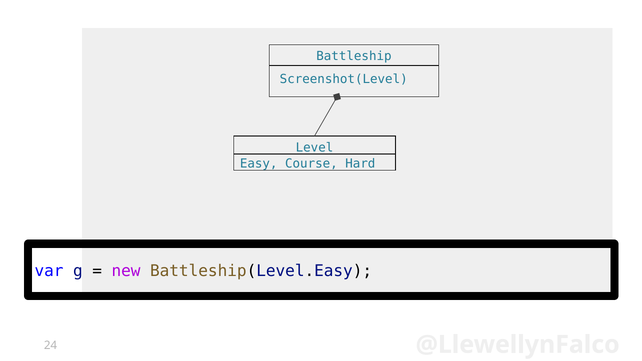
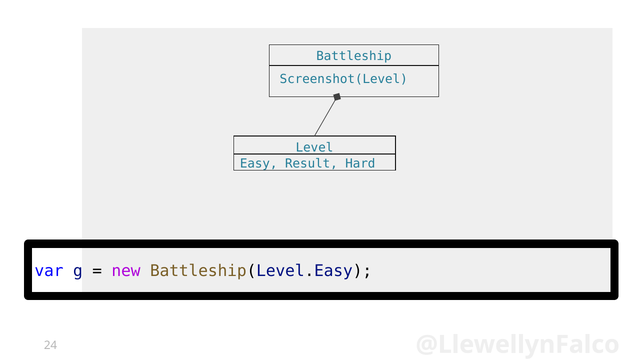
Course: Course -> Result (311, 164)
